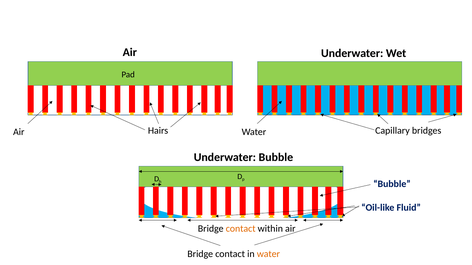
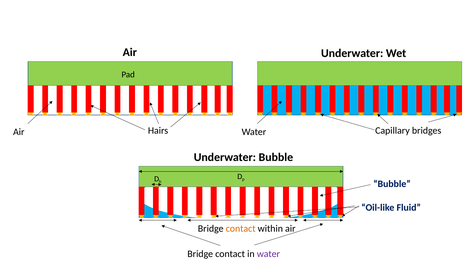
water colour: orange -> purple (268, 254)
